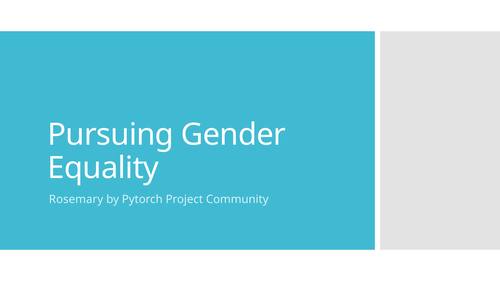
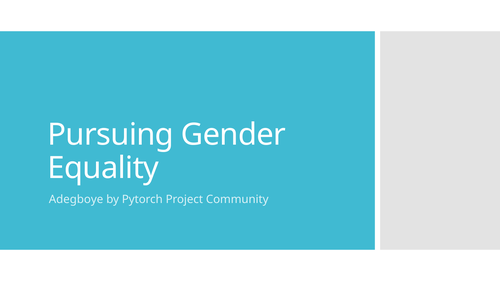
Rosemary: Rosemary -> Adegboye (76, 200)
